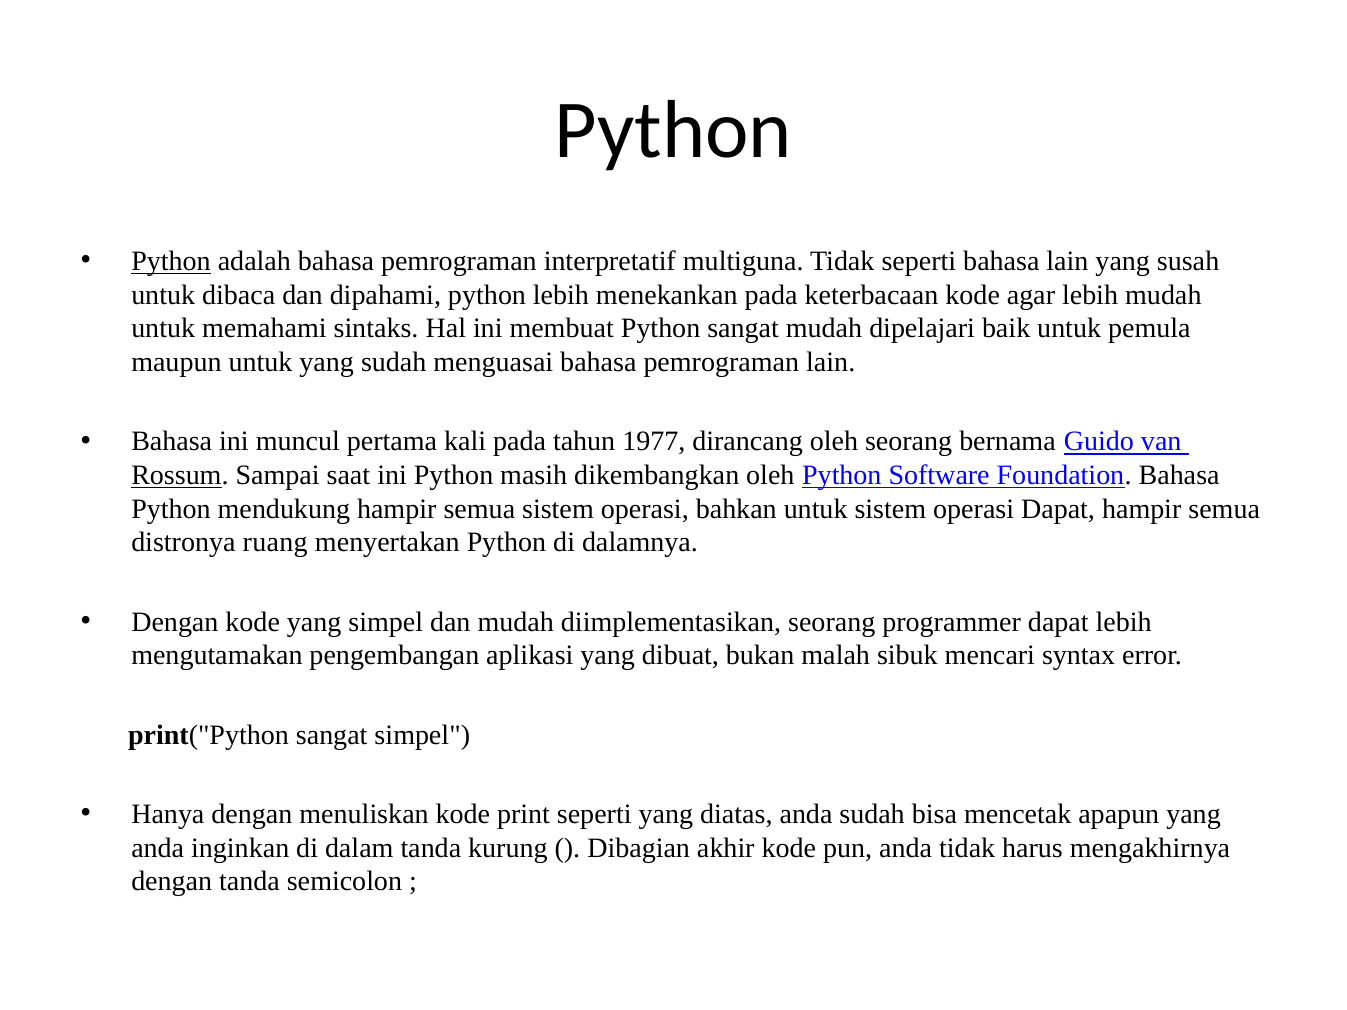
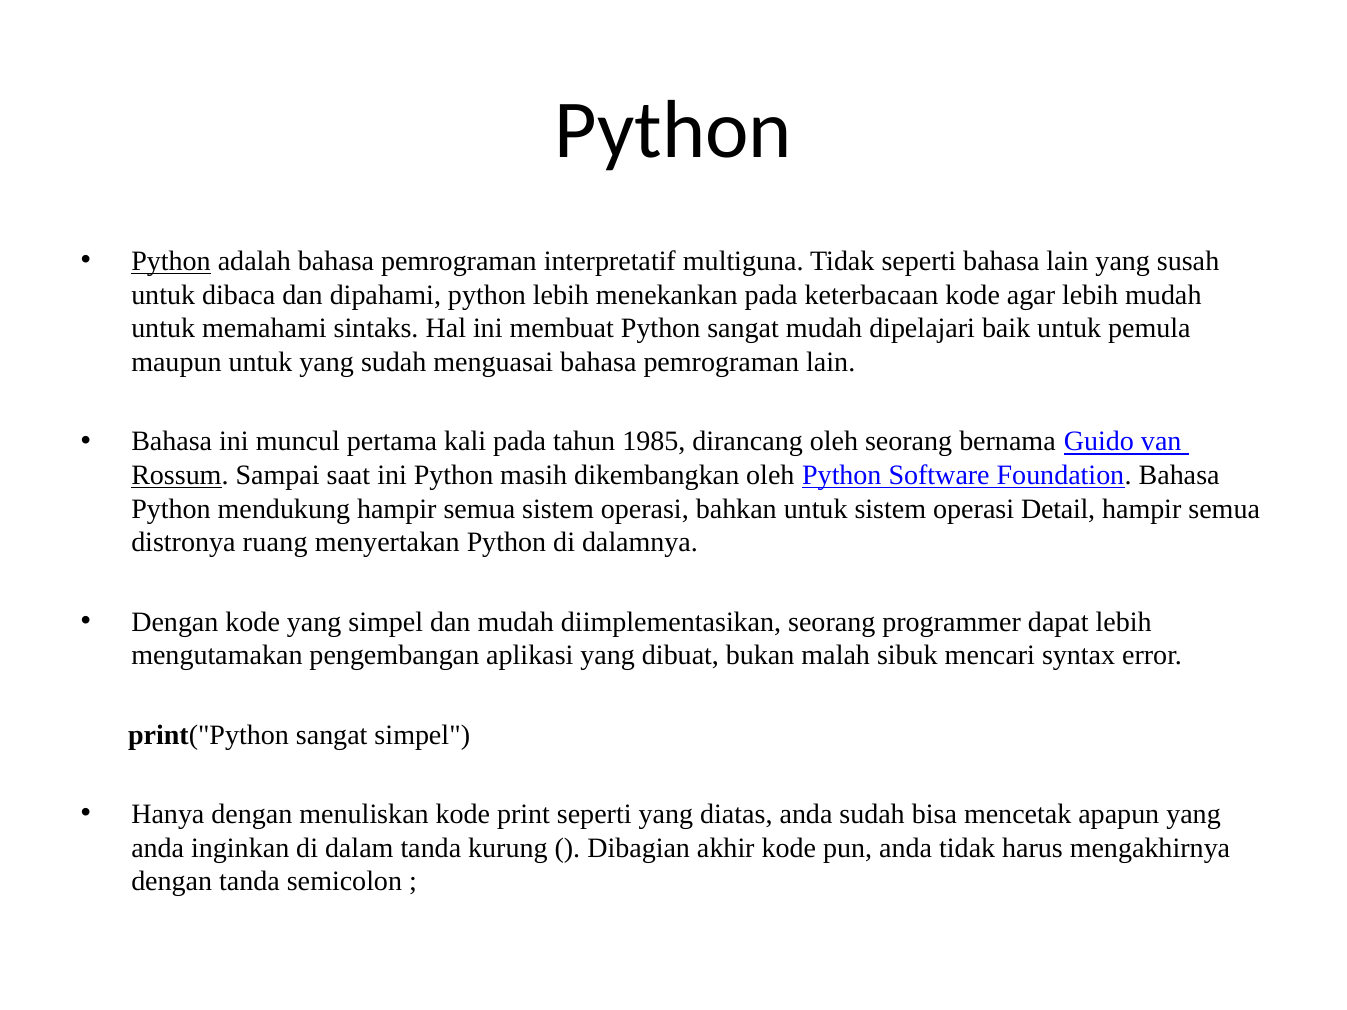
1977: 1977 -> 1985 (654, 442)
operasi Dapat: Dapat -> Detail (1058, 509)
